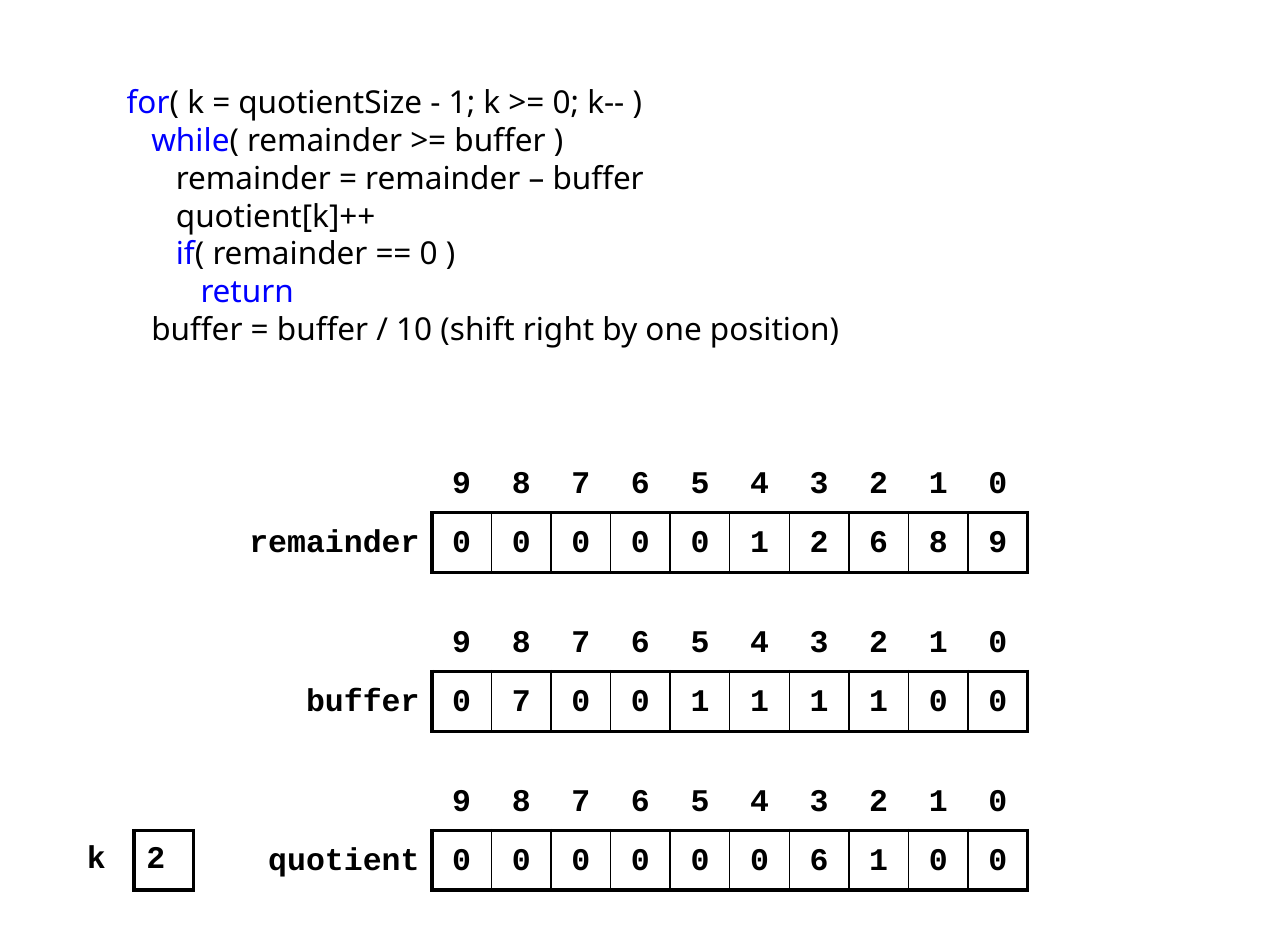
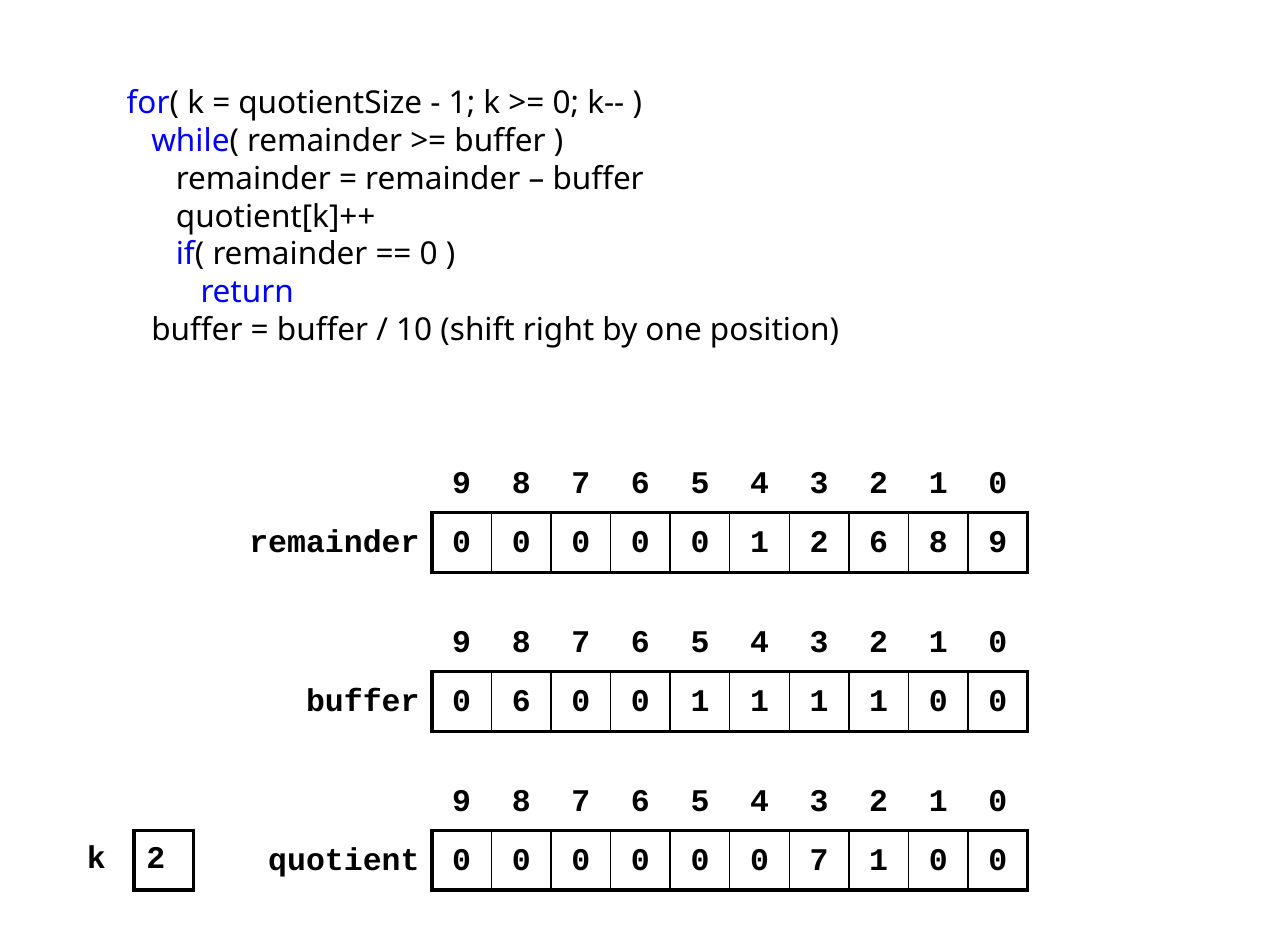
0 7: 7 -> 6 (521, 701)
0 6: 6 -> 7 (819, 860)
